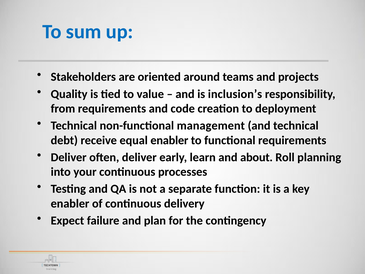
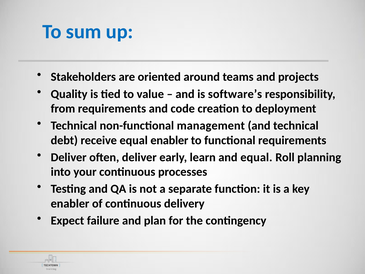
inclusion’s: inclusion’s -> software’s (235, 94)
and about: about -> equal (256, 157)
